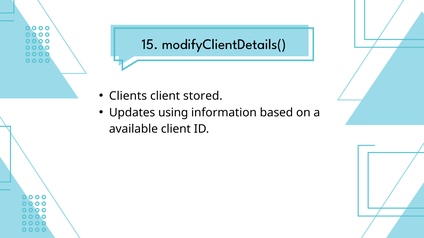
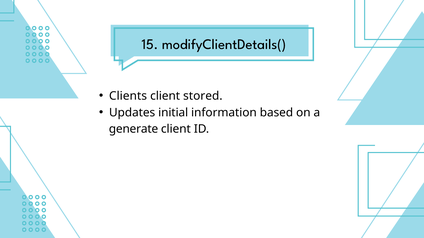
using: using -> initial (173, 113)
available: available -> generate (134, 129)
